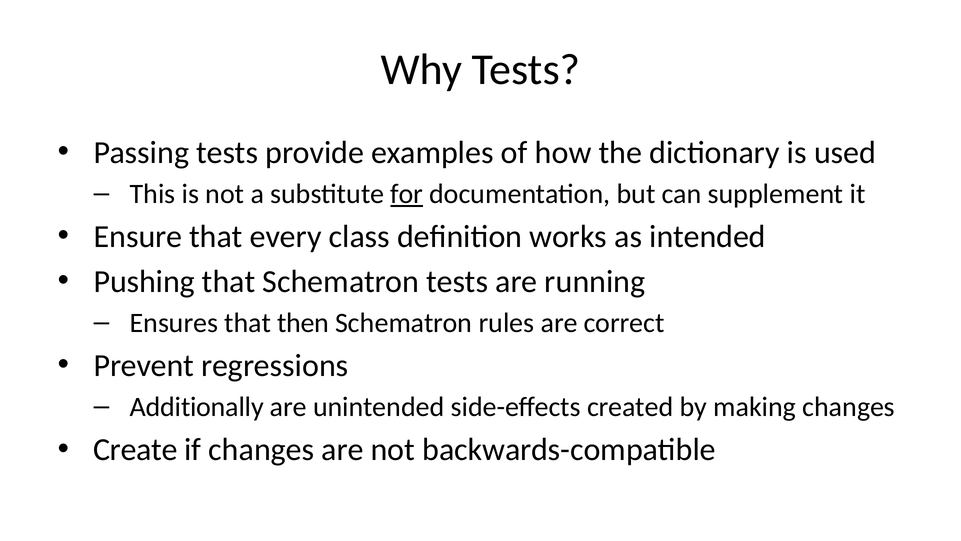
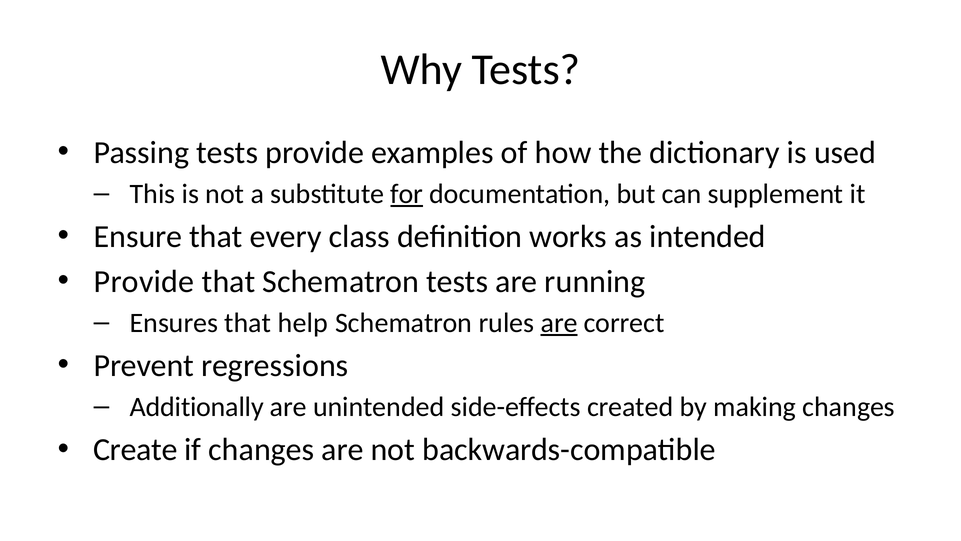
Pushing: Pushing -> Provide (144, 281)
then: then -> help (303, 323)
are underline: none -> present (559, 323)
